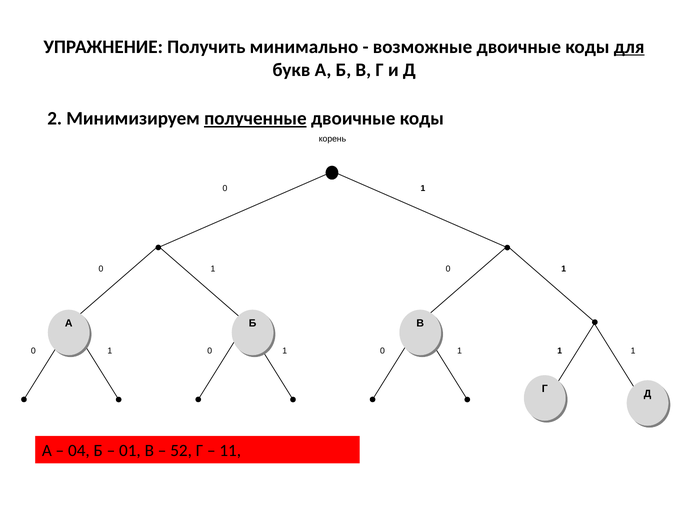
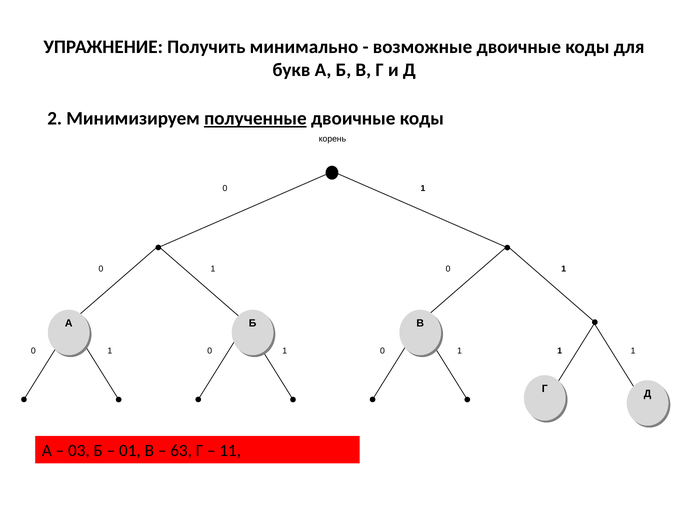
для underline: present -> none (629, 47)
04: 04 -> 03 (79, 451)
52: 52 -> 63 (181, 451)
